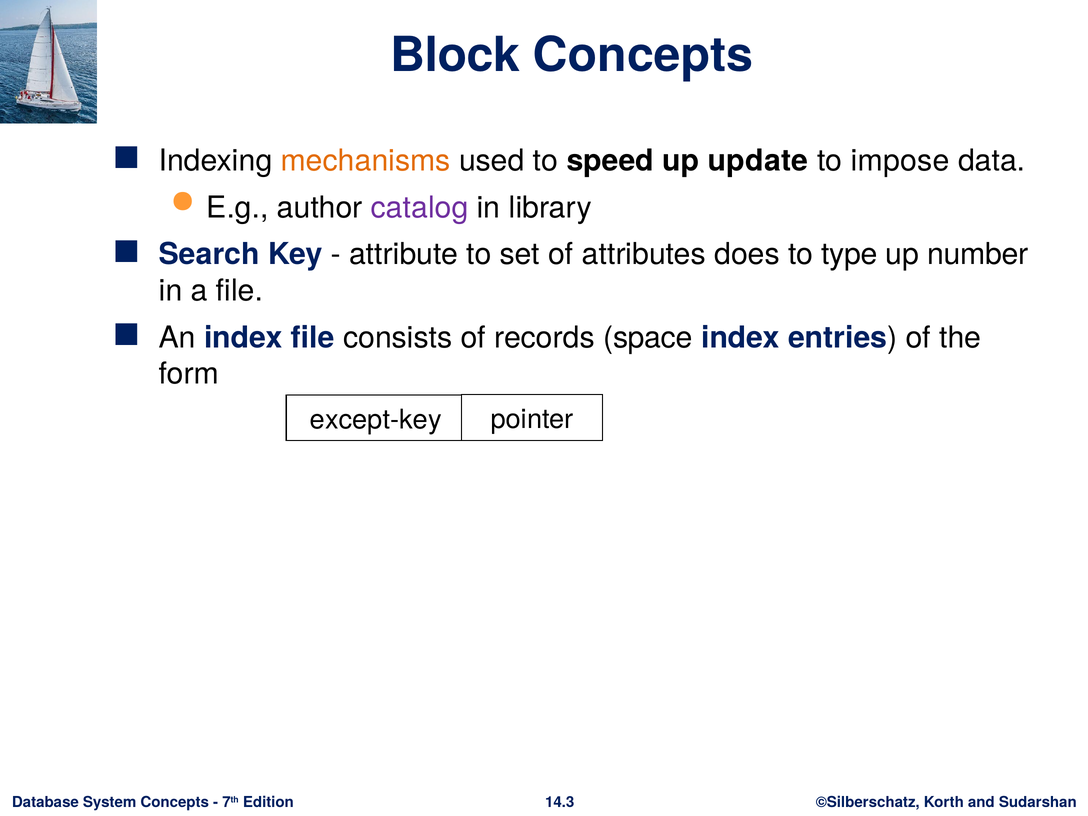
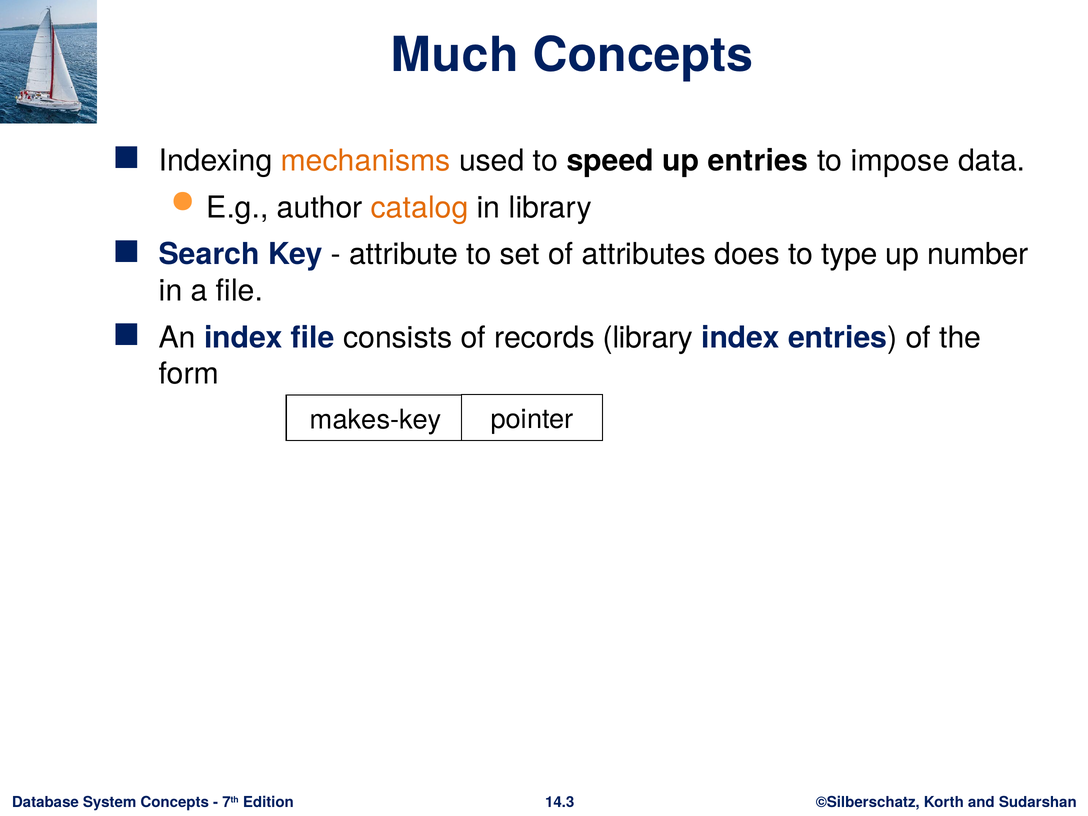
Block: Block -> Much (455, 55)
up update: update -> entries (758, 161)
catalog colour: purple -> orange (420, 208)
records space: space -> library (648, 338)
except-key: except-key -> makes-key (376, 420)
